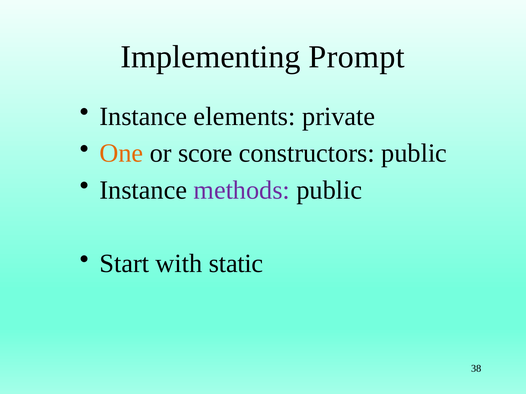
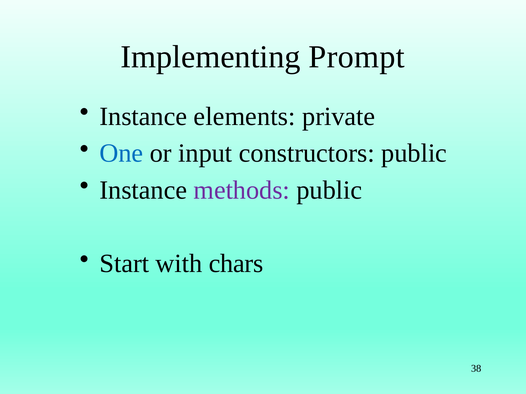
One colour: orange -> blue (121, 154)
score: score -> input (205, 154)
static: static -> chars (236, 264)
